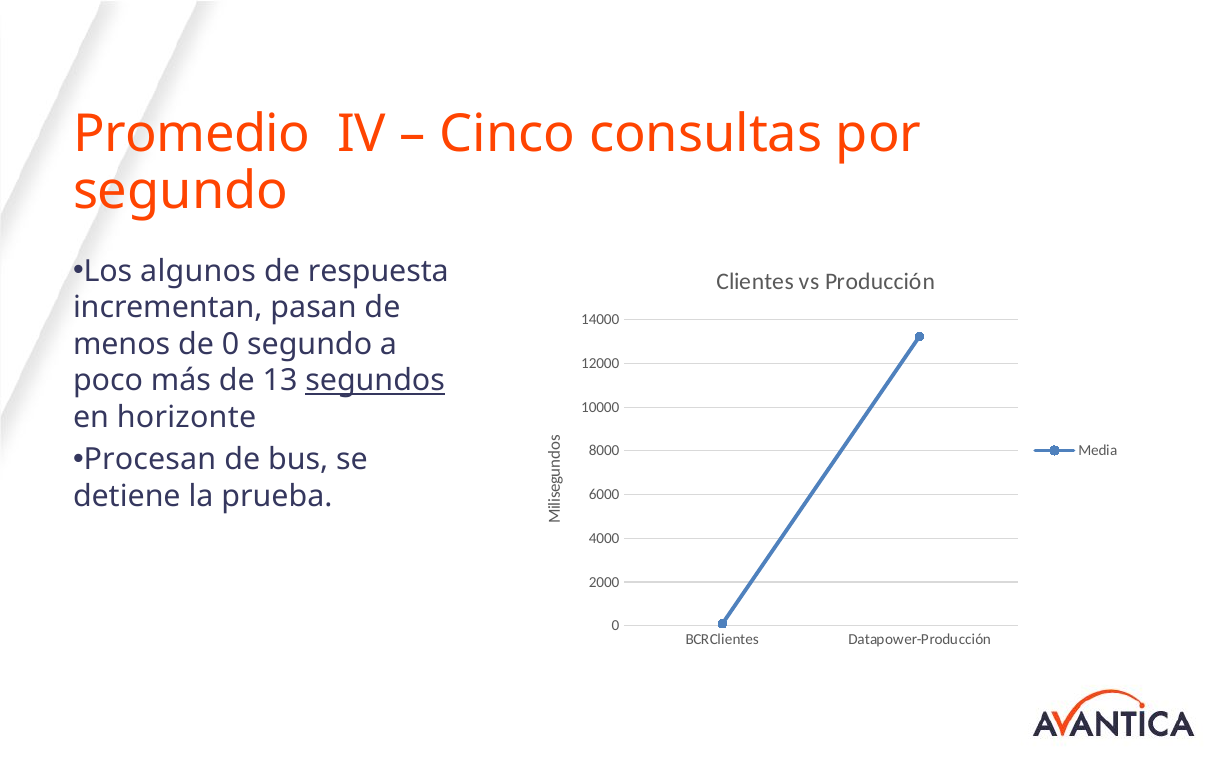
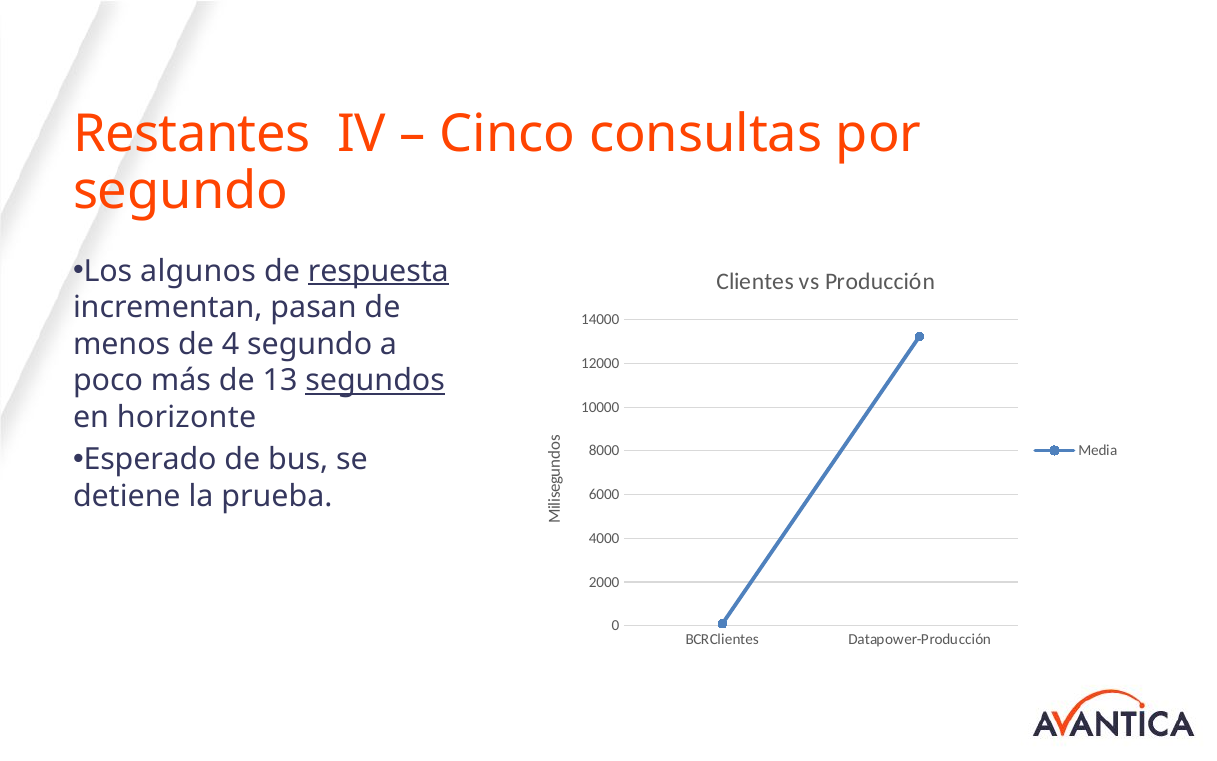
Promedio: Promedio -> Restantes (192, 134)
respuesta underline: none -> present (378, 271)
de 0: 0 -> 4 (231, 344)
Procesan: Procesan -> Esperado (150, 460)
